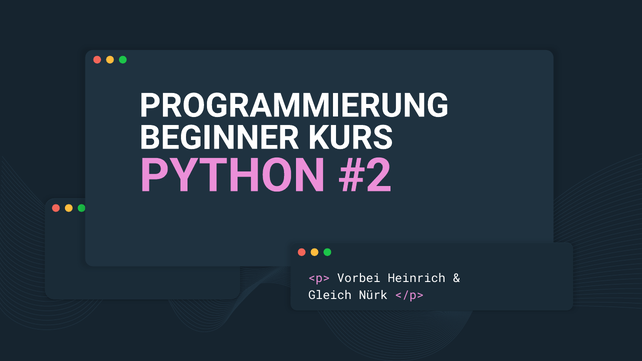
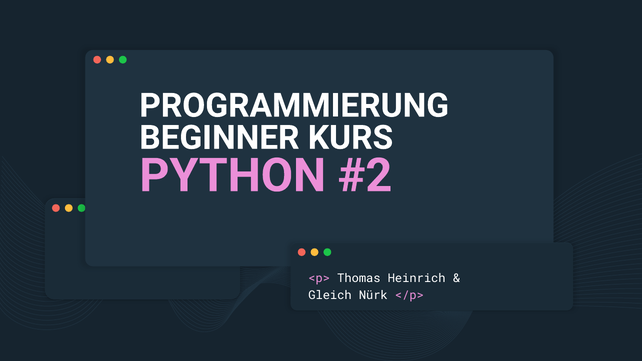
Vorbei: Vorbei -> Thomas (359, 279)
